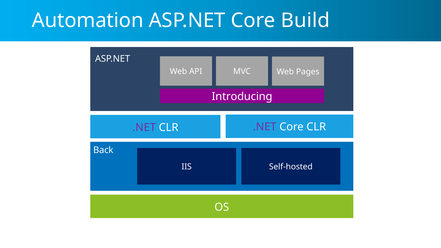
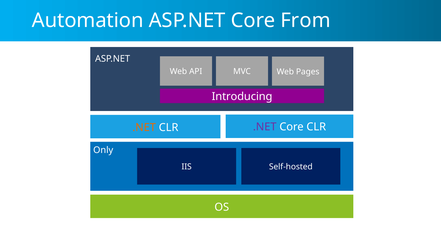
Build: Build -> From (305, 21)
.NET colour: purple -> orange (144, 127)
Back: Back -> Only (103, 150)
